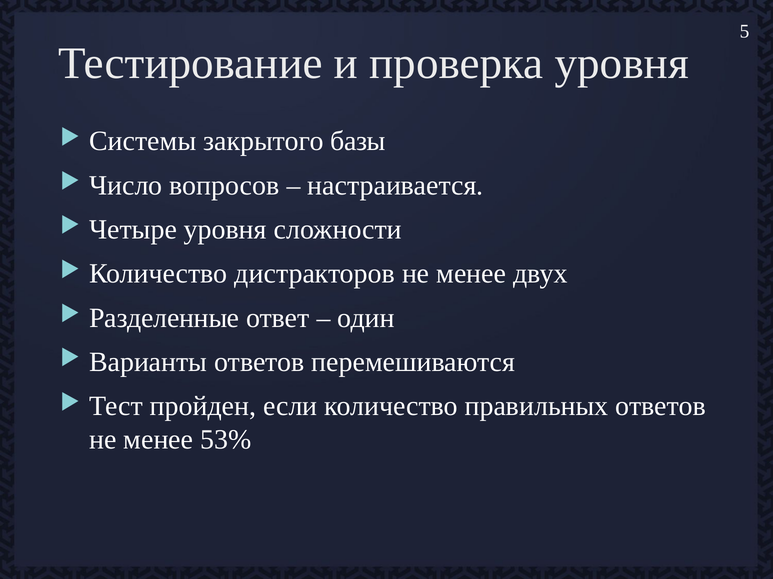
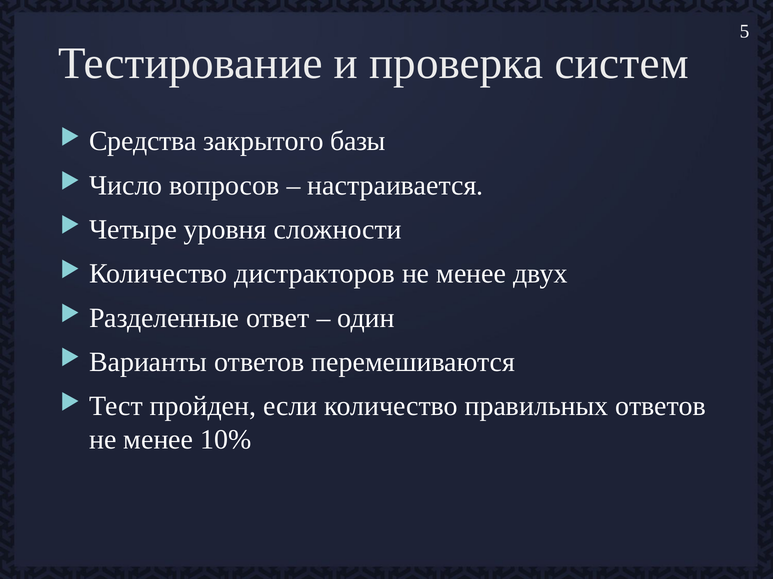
проверка уровня: уровня -> систем (622, 64)
Системы: Системы -> Средства (143, 141)
53%: 53% -> 10% (226, 440)
